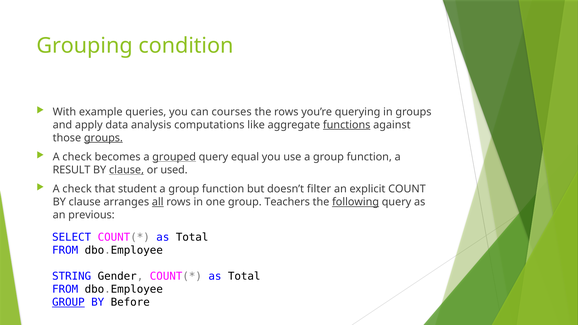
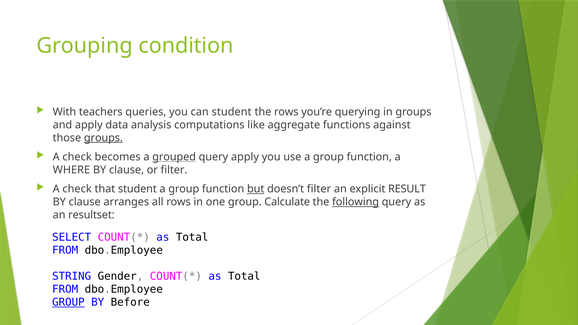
example: example -> teachers (101, 112)
can courses: courses -> student (232, 112)
functions underline: present -> none (347, 125)
query equal: equal -> apply (245, 157)
RESULT: RESULT -> WHERE (71, 170)
clause underline: present -> none (127, 170)
or used: used -> filter (174, 170)
but underline: none -> present (256, 189)
COUNT: COUNT -> RESULT (407, 189)
all underline: present -> none (158, 202)
Teachers: Teachers -> Calculate (287, 202)
previous: previous -> resultset (91, 215)
